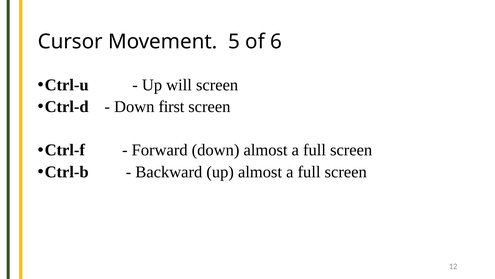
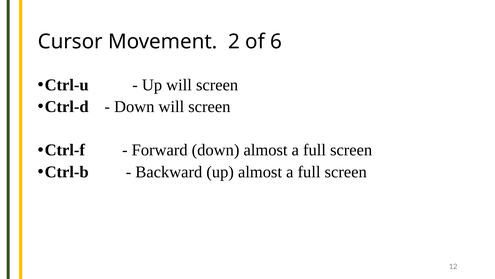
5: 5 -> 2 (234, 42)
Down first: first -> will (171, 106)
